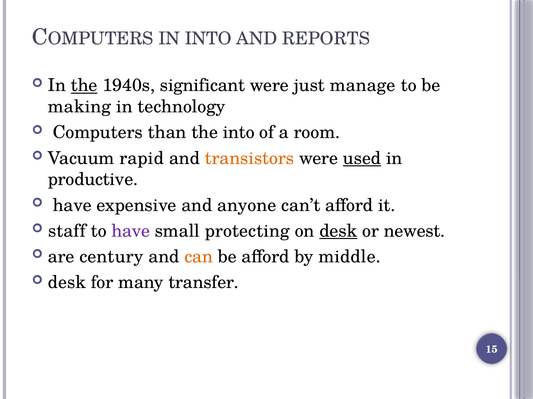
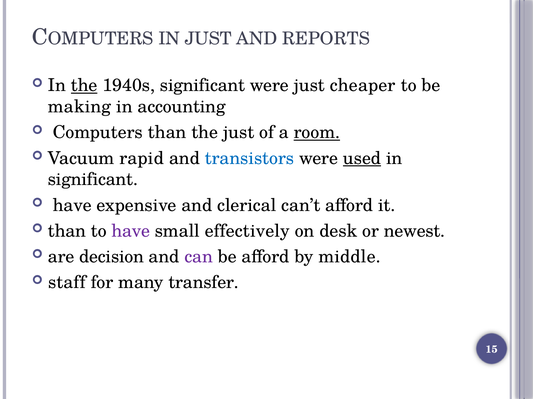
IN INTO: INTO -> JUST (208, 39)
manage: manage -> cheaper (363, 86)
technology: technology -> accounting (182, 107)
the into: into -> just (239, 133)
room underline: none -> present (317, 133)
transistors colour: orange -> blue (250, 158)
productive: productive -> significant (93, 180)
anyone: anyone -> clerical (247, 206)
staff: staff -> than (67, 231)
protecting: protecting -> effectively (247, 231)
desk underline: present -> none (338, 231)
century: century -> decision (112, 257)
can colour: orange -> purple (199, 257)
desk: desk -> staff (67, 283)
